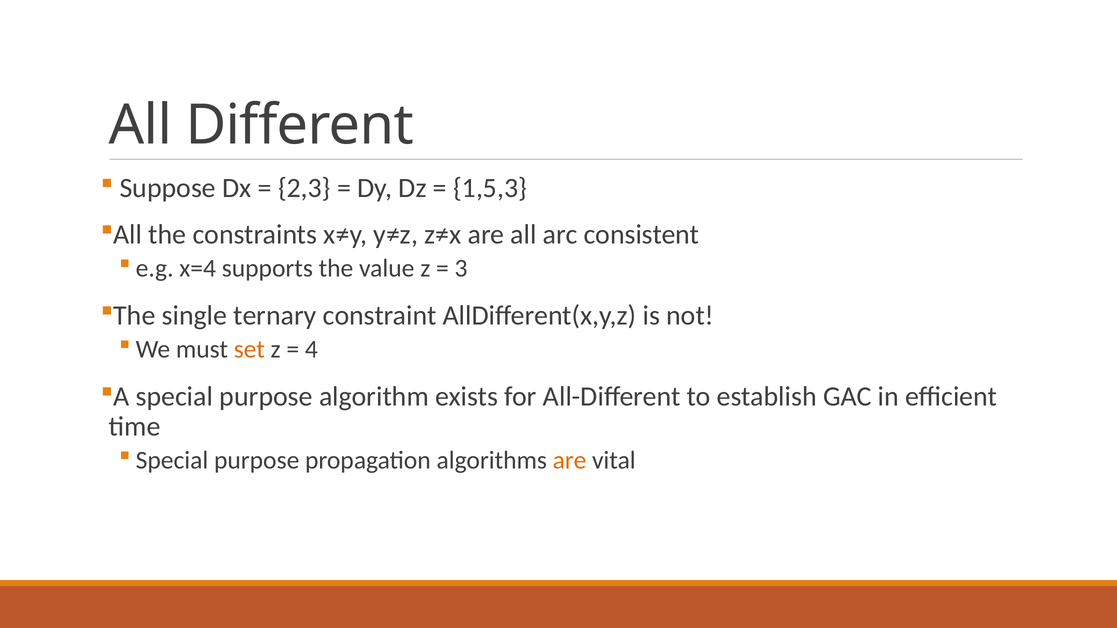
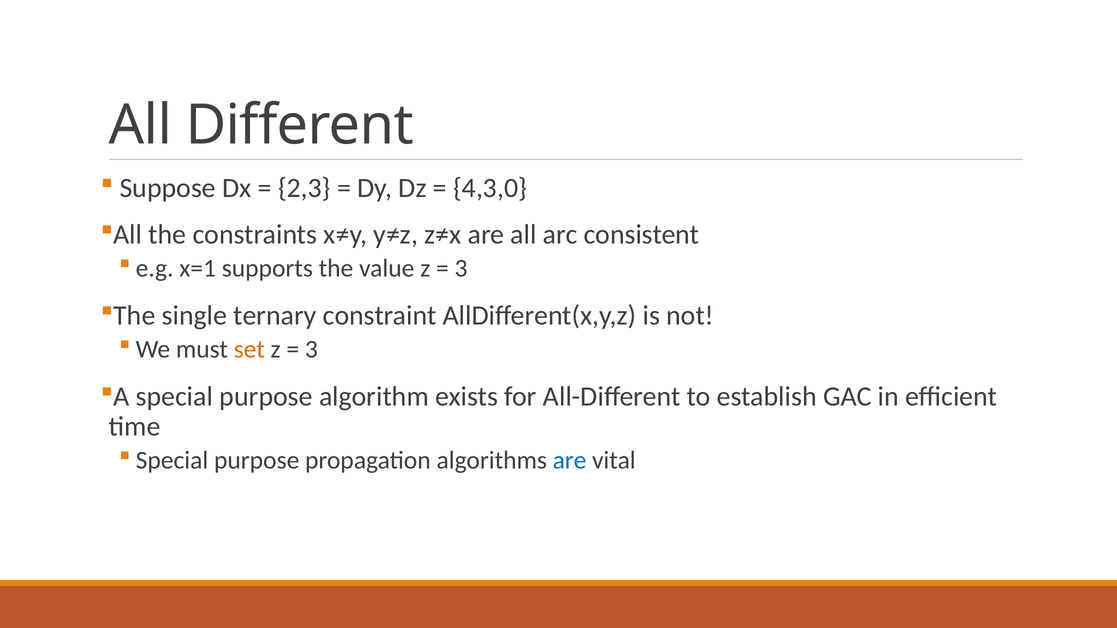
1,5,3: 1,5,3 -> 4,3,0 (490, 188)
x=4: x=4 -> x=1 (198, 268)
4: 4 -> 3 (311, 349)
are colour: orange -> blue (570, 460)
